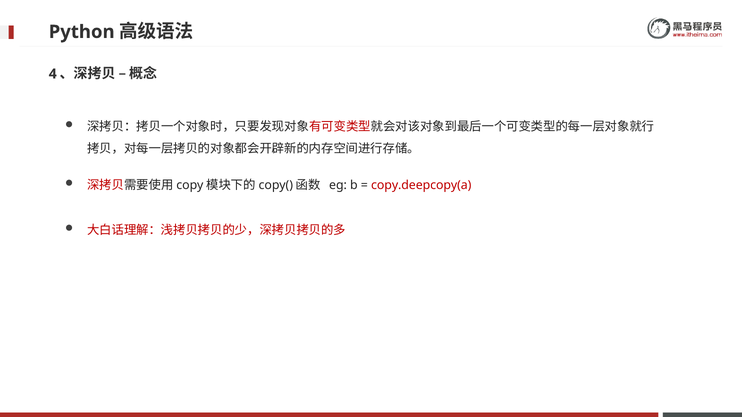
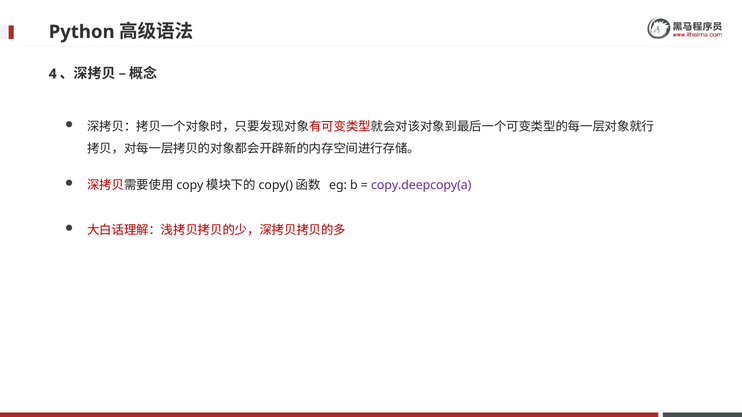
copy.deepcopy(a colour: red -> purple (421, 186)
